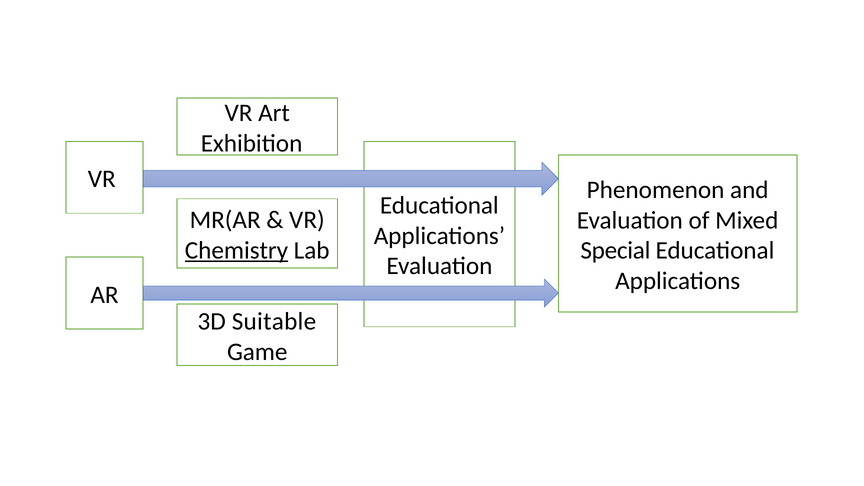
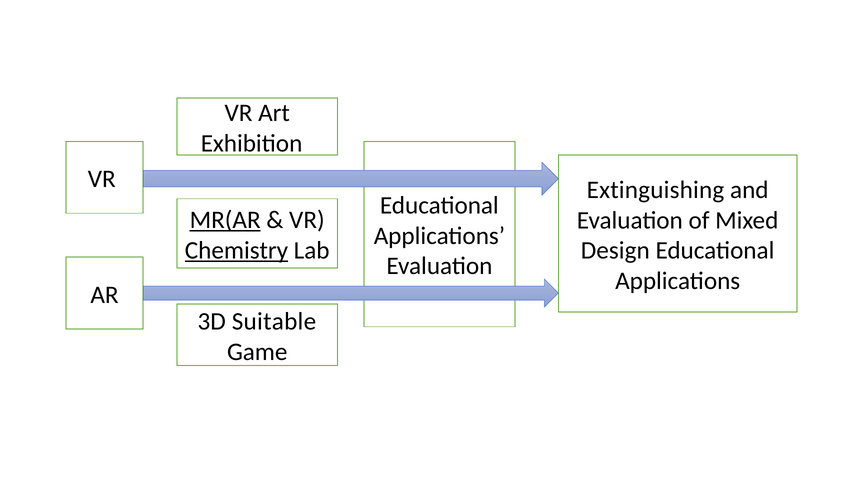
Phenomenon: Phenomenon -> Extinguishing (655, 190)
MR(AR underline: none -> present (225, 220)
Special: Special -> Design (615, 251)
